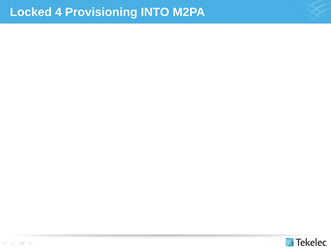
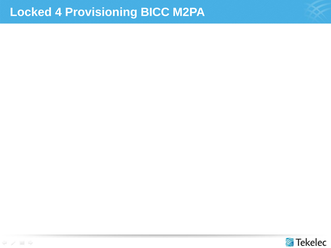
INTO: INTO -> BICC (155, 12)
